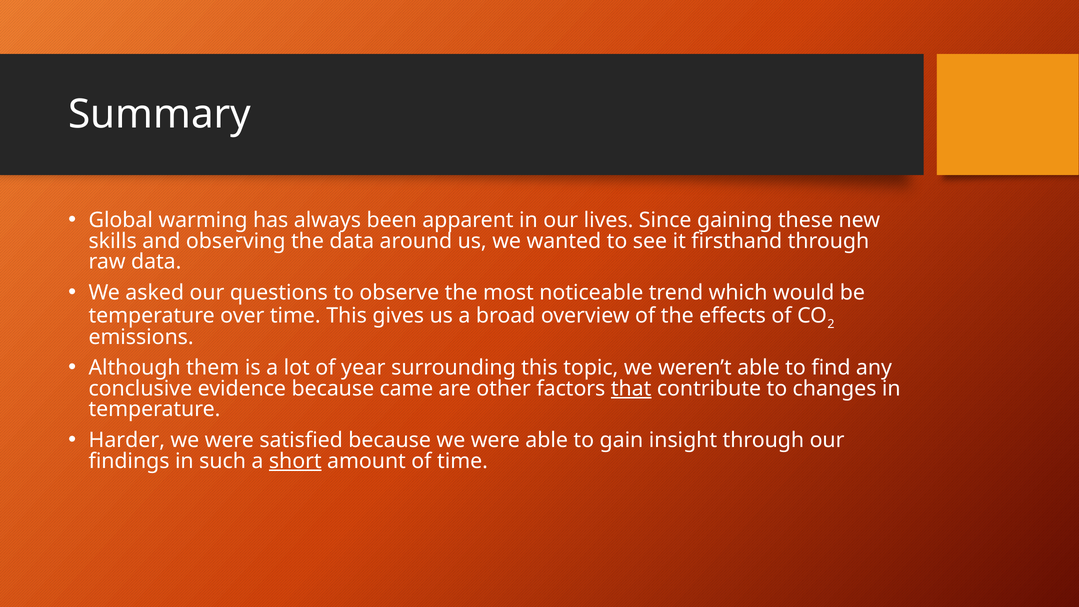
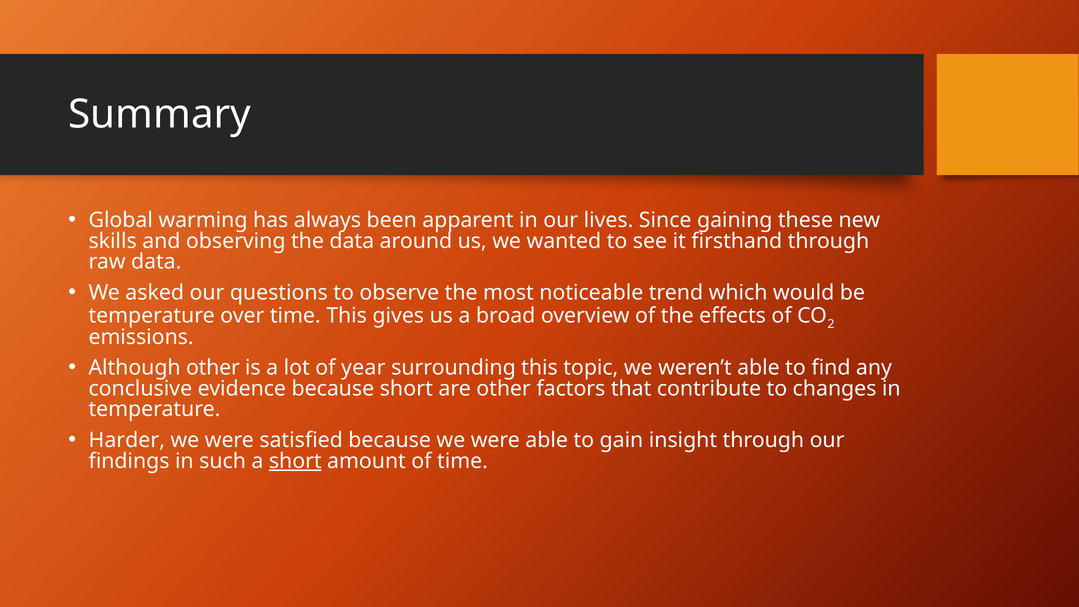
Although them: them -> other (213, 368)
because came: came -> short (406, 389)
that underline: present -> none (631, 389)
